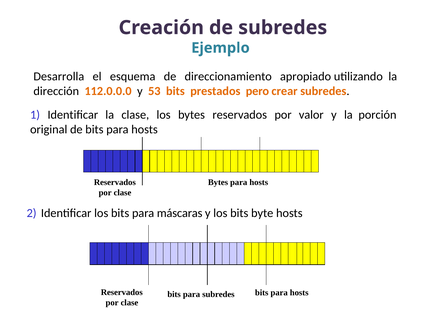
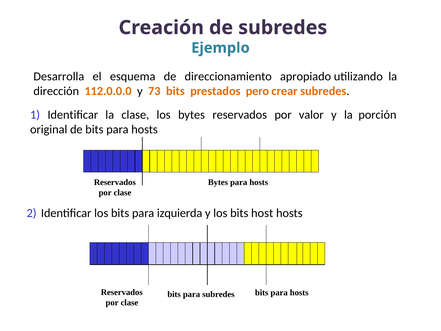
53: 53 -> 73 (154, 91)
máscaras: máscaras -> izquierda (180, 213)
byte: byte -> host (262, 213)
